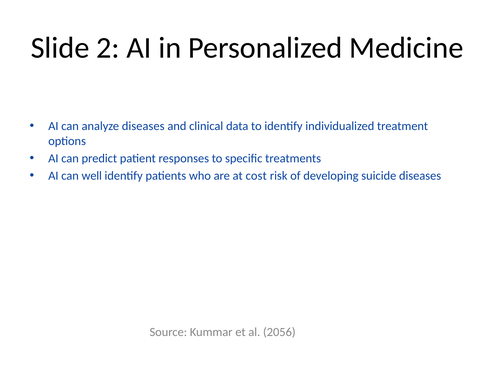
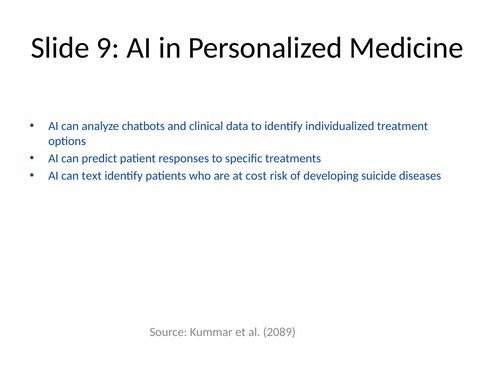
2: 2 -> 9 (108, 48)
analyze diseases: diseases -> chatbots (143, 126)
well: well -> text (92, 176)
2056: 2056 -> 2089 (279, 332)
